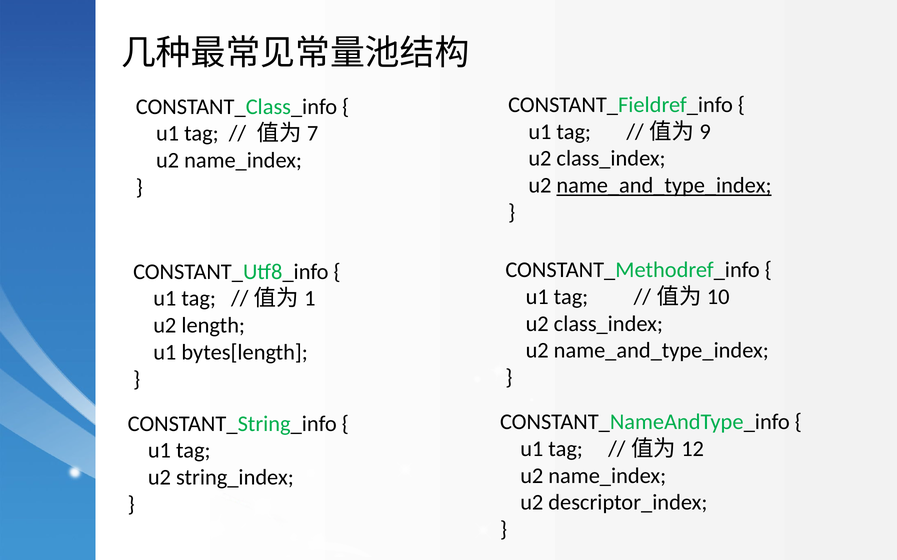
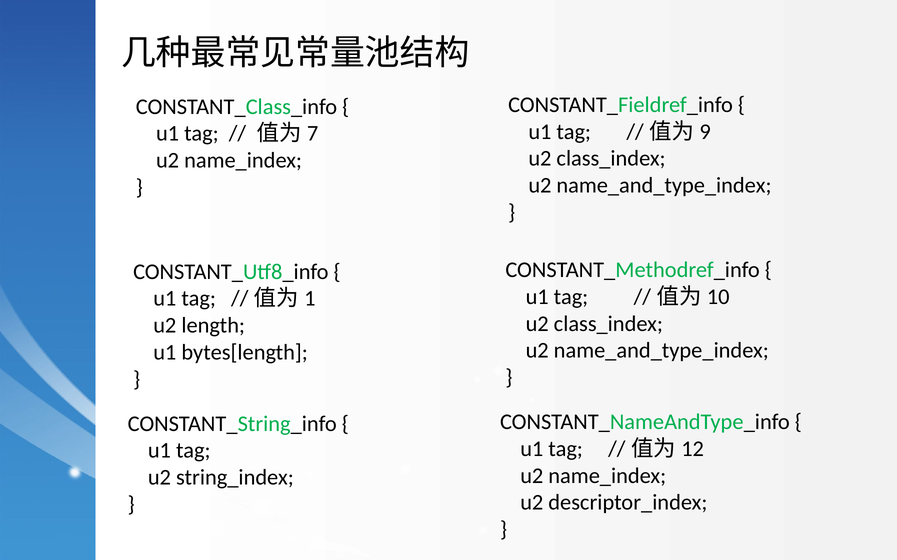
name_and_type_index underline: present -> none (664, 186)
